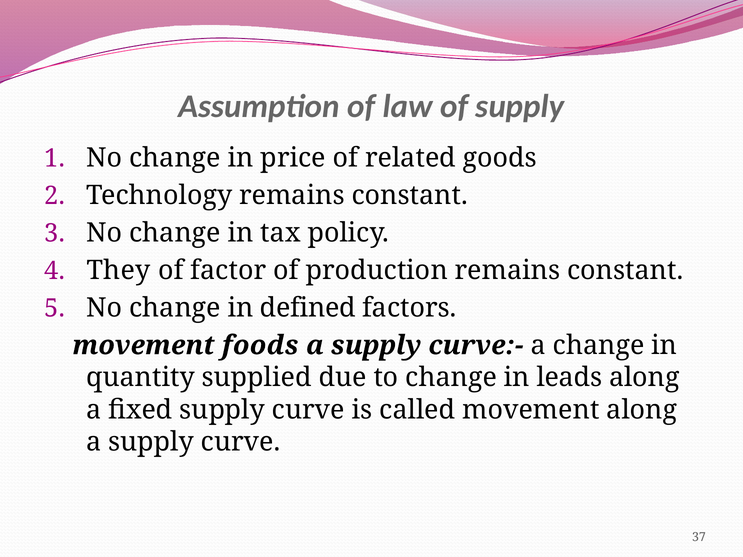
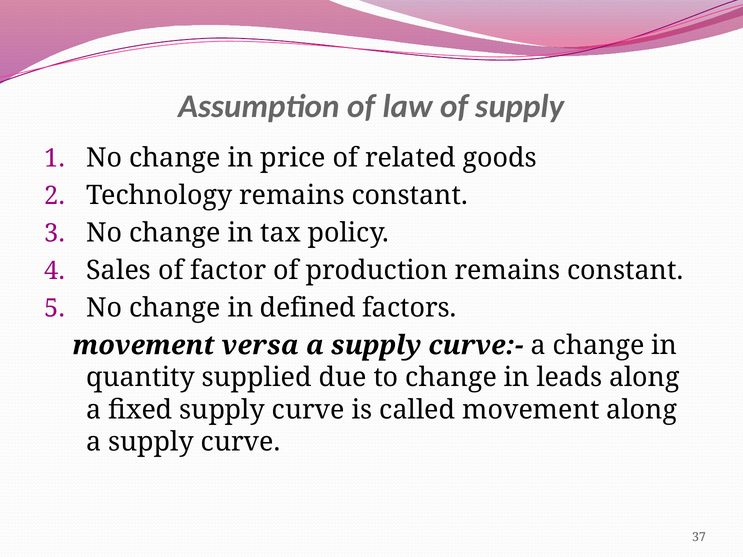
They: They -> Sales (119, 270)
foods: foods -> versa (260, 346)
